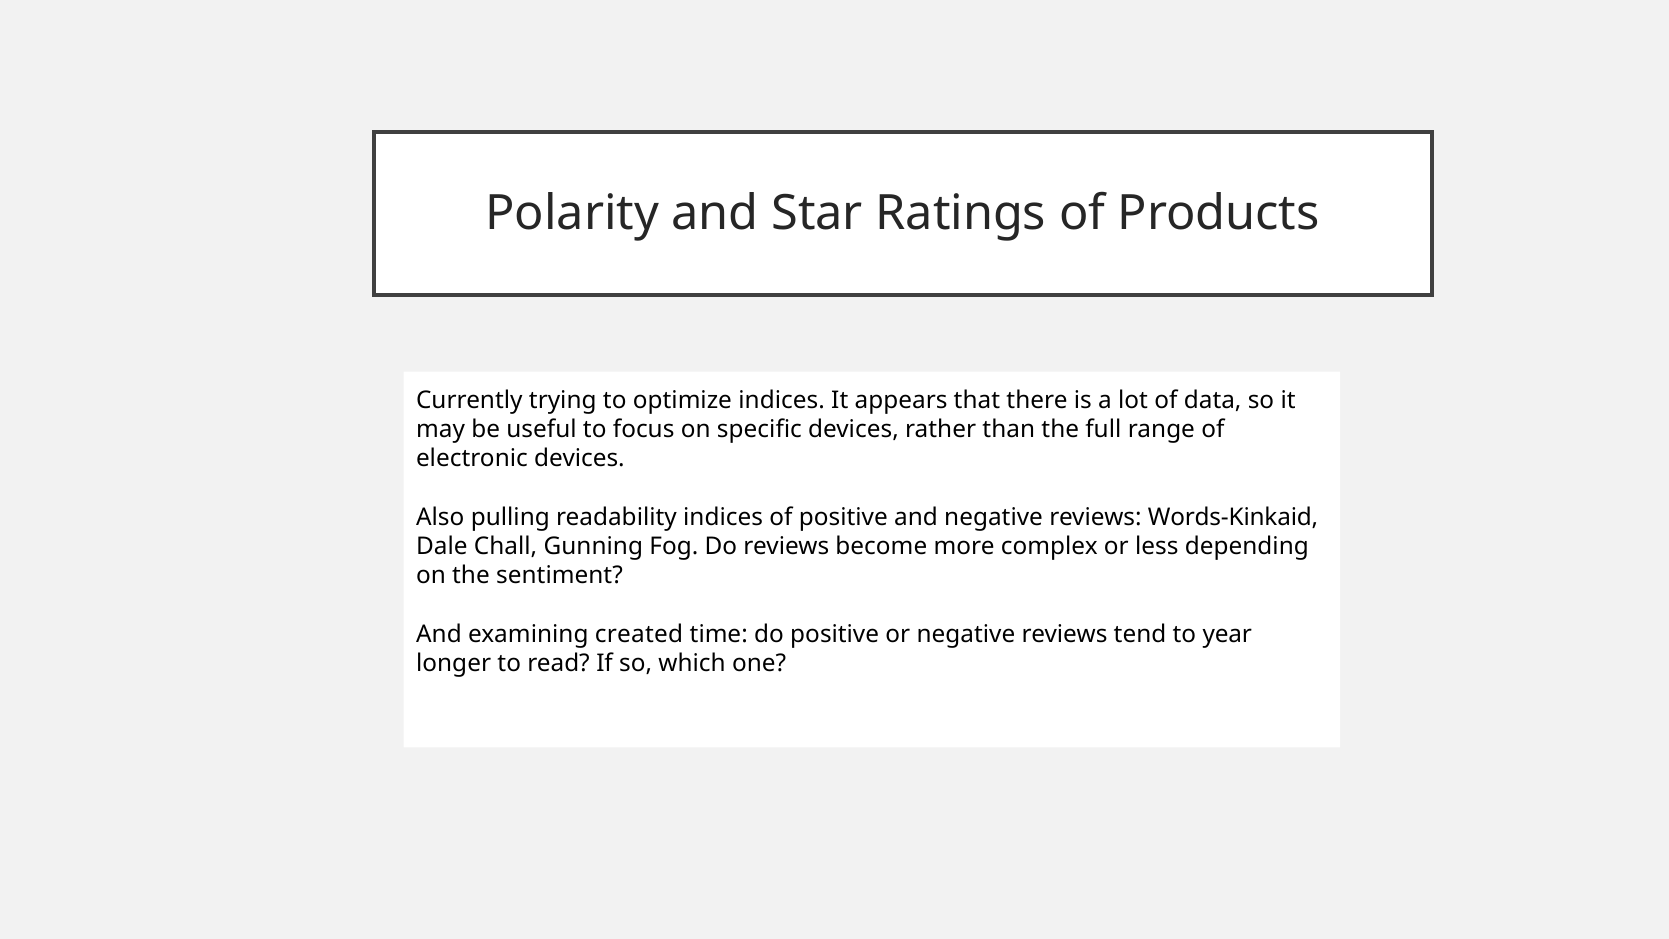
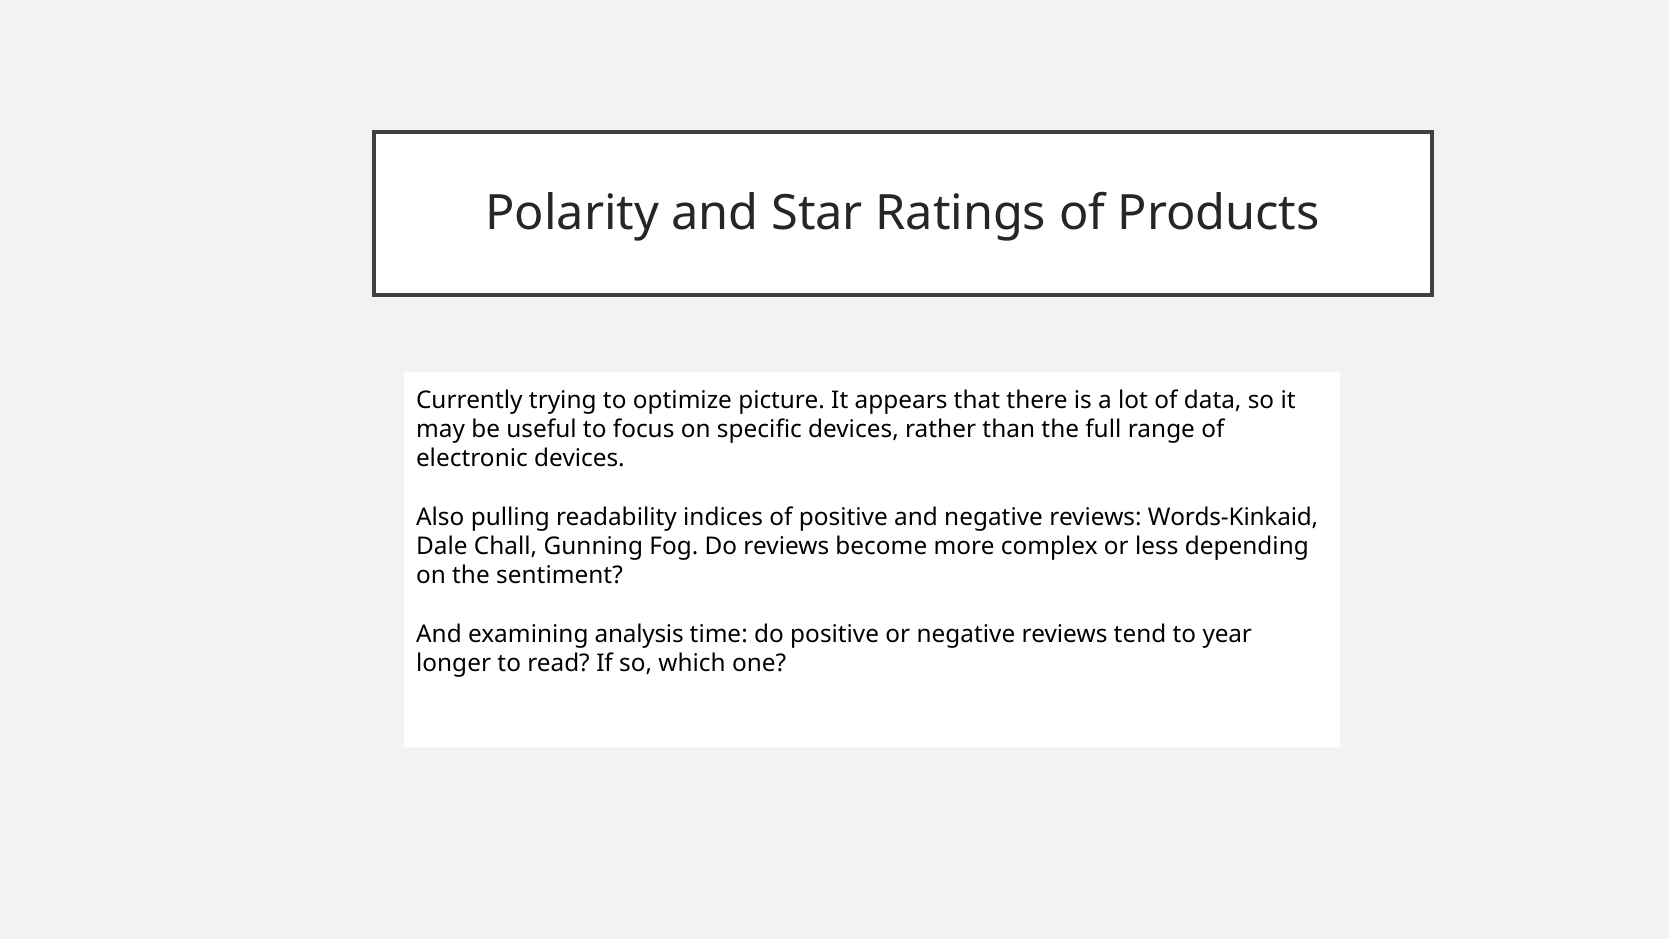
optimize indices: indices -> picture (782, 400)
created: created -> analysis (639, 634)
